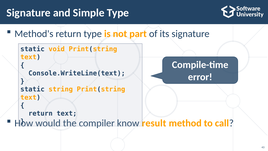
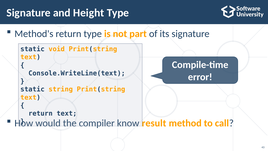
Simple: Simple -> Height (89, 13)
